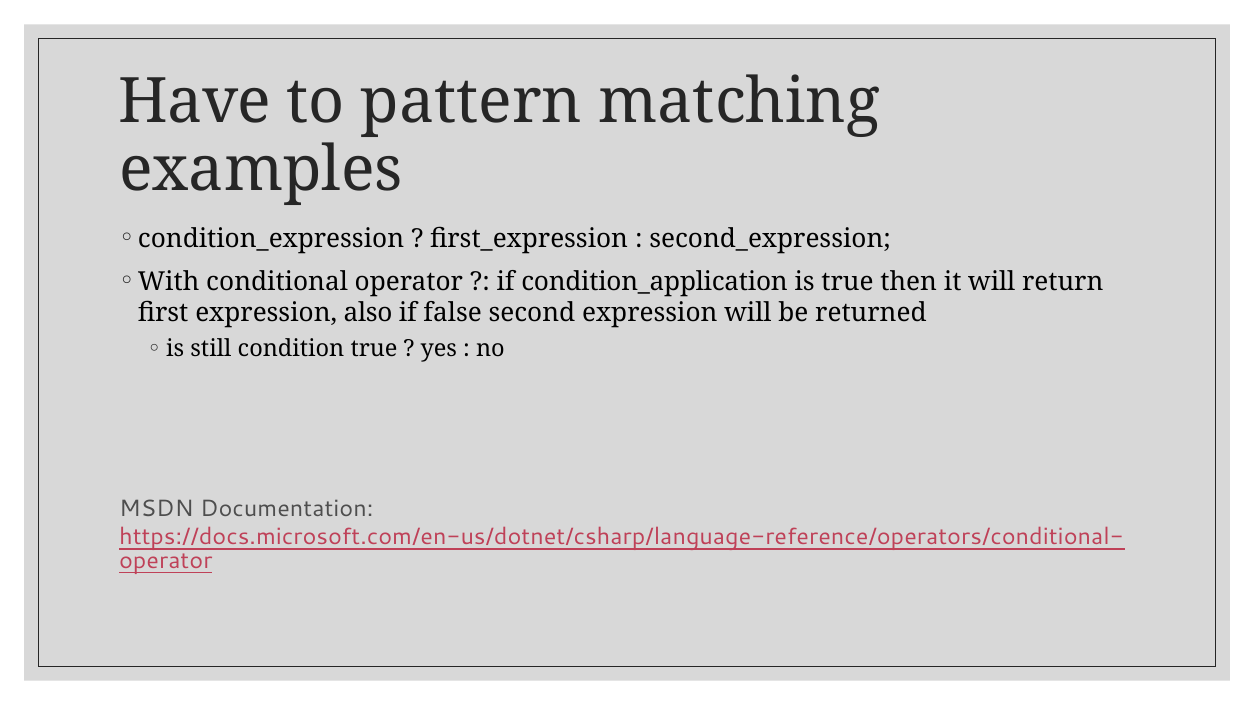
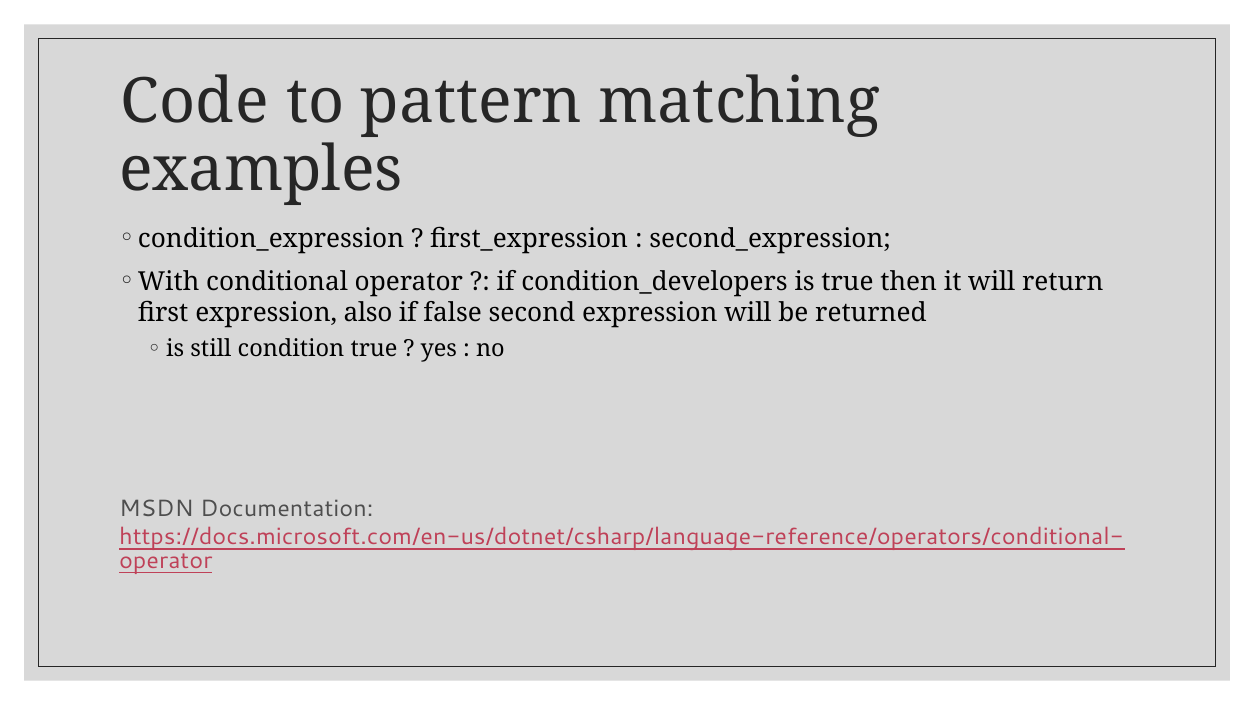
Have: Have -> Code (194, 102)
condition_application: condition_application -> condition_developers (654, 282)
